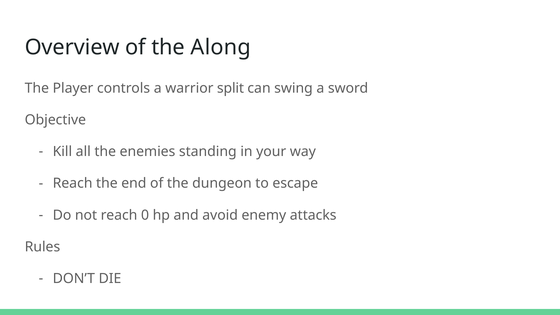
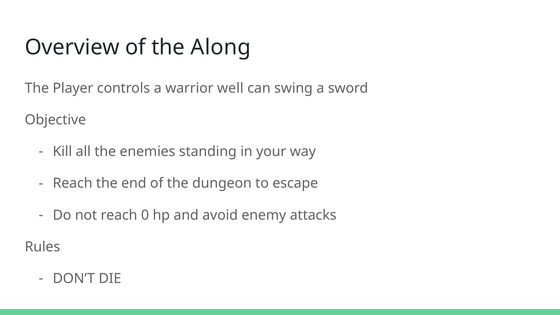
split: split -> well (230, 88)
